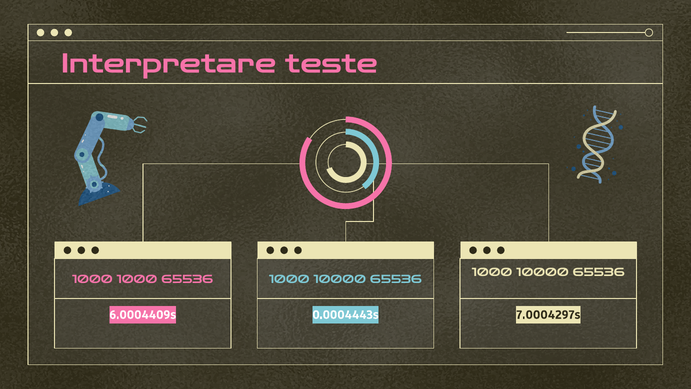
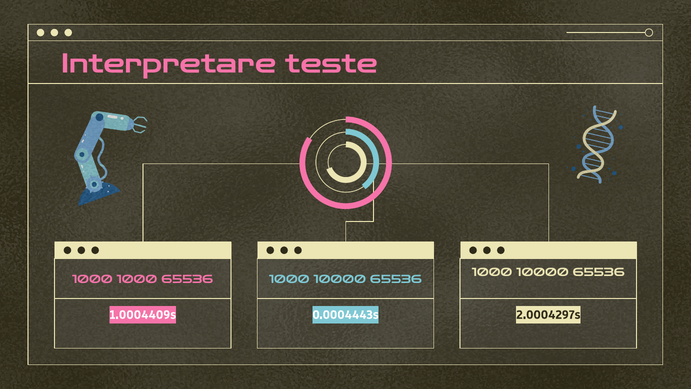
6.0004409s: 6.0004409s -> 1.0004409s (143, 314)
7.0004297s: 7.0004297s -> 2.0004297s (548, 314)
